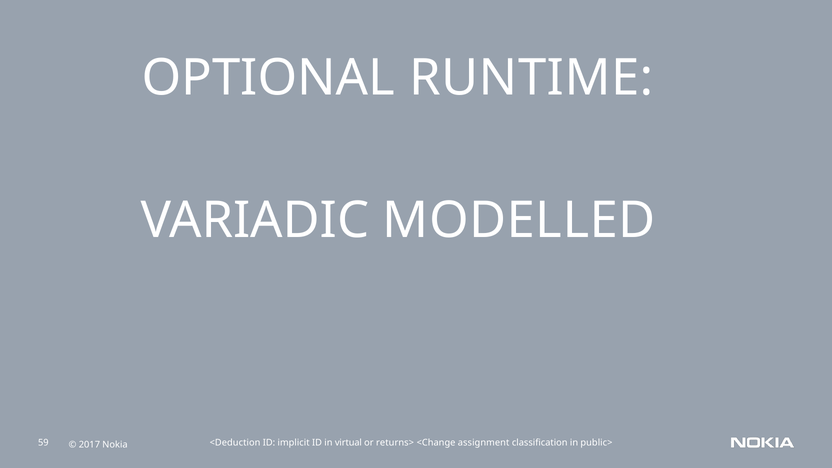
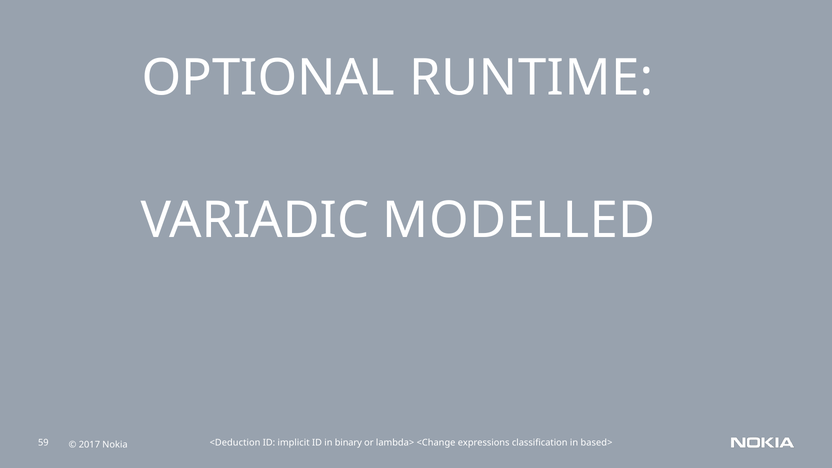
virtual: virtual -> binary (348, 443)
returns>: returns> -> lambda> (395, 443)
assignment: assignment -> expressions (484, 443)
public>: public> -> based> (596, 443)
